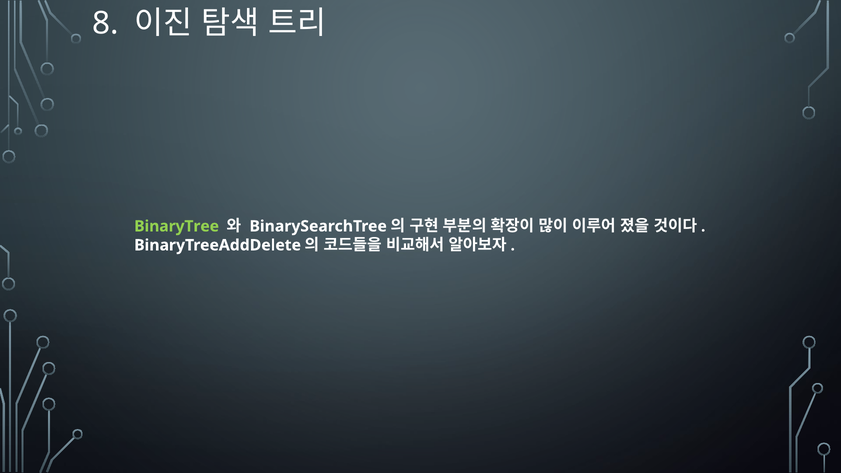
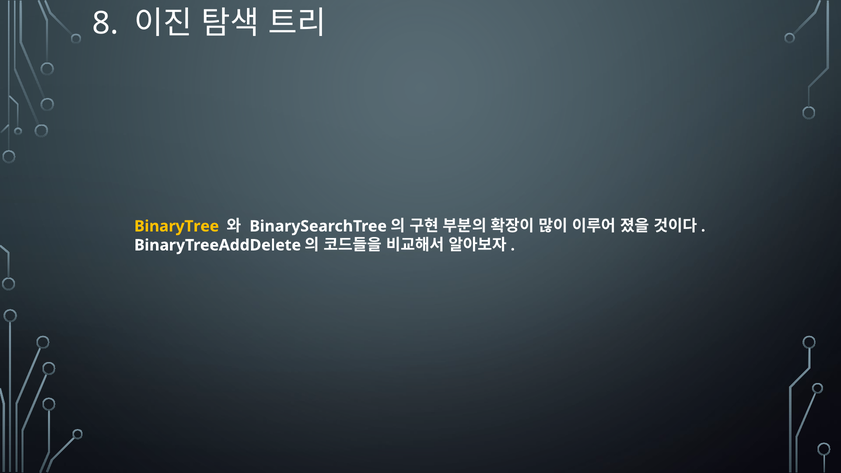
BinaryTree colour: light green -> yellow (177, 226)
